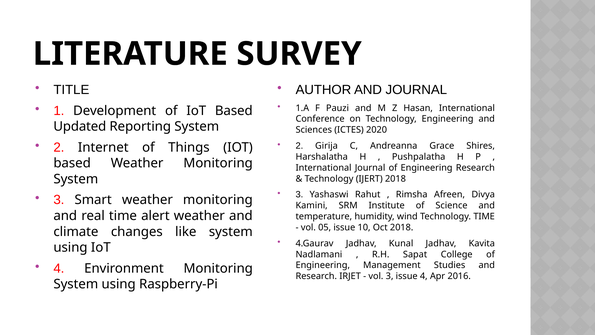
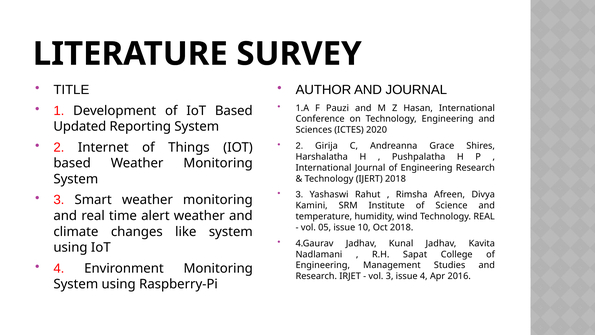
Technology TIME: TIME -> REAL (484, 216)
